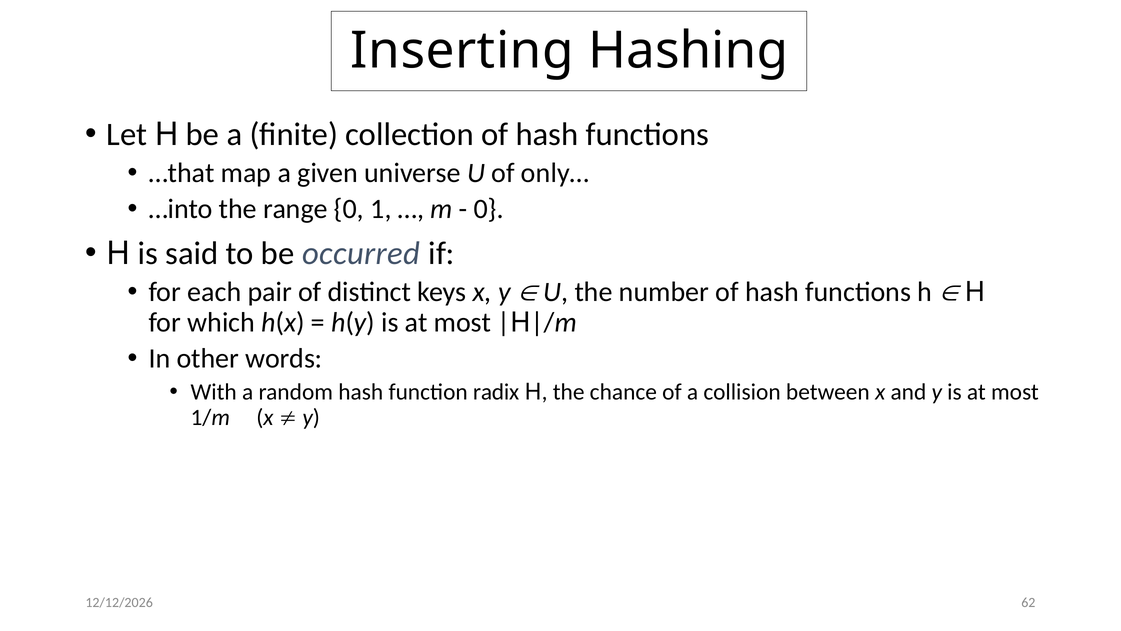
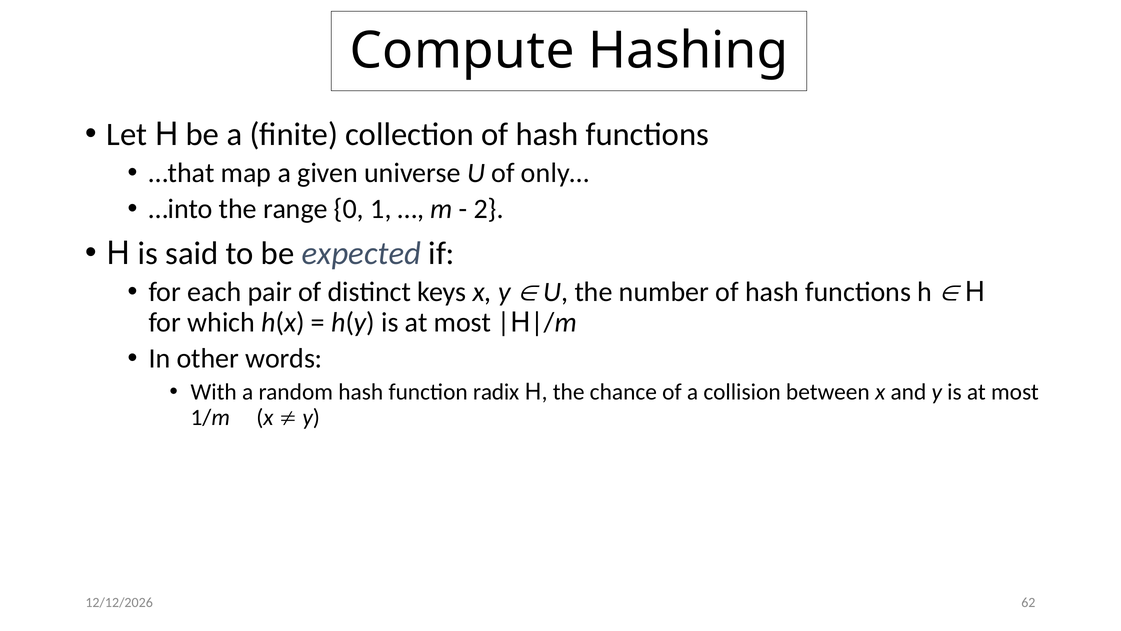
Inserting: Inserting -> Compute (462, 51)
0: 0 -> 2 (489, 209)
occurred: occurred -> expected (361, 253)
